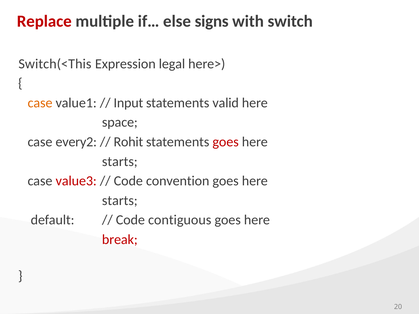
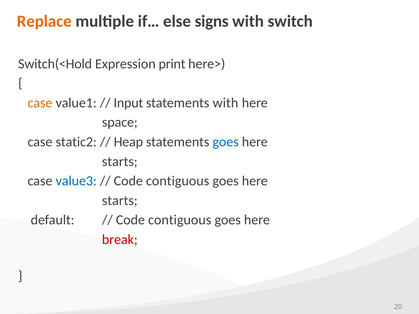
Replace colour: red -> orange (44, 21)
Switch(<This: Switch(<This -> Switch(<Hold (55, 64)
legal: legal -> print (172, 64)
statements valid: valid -> with (226, 103)
every2: every2 -> static2 (76, 142)
Rohit: Rohit -> Heap (128, 142)
goes colour: red -> blue (226, 142)
value3 colour: red -> blue (76, 181)
convention: convention -> contiguous (178, 181)
